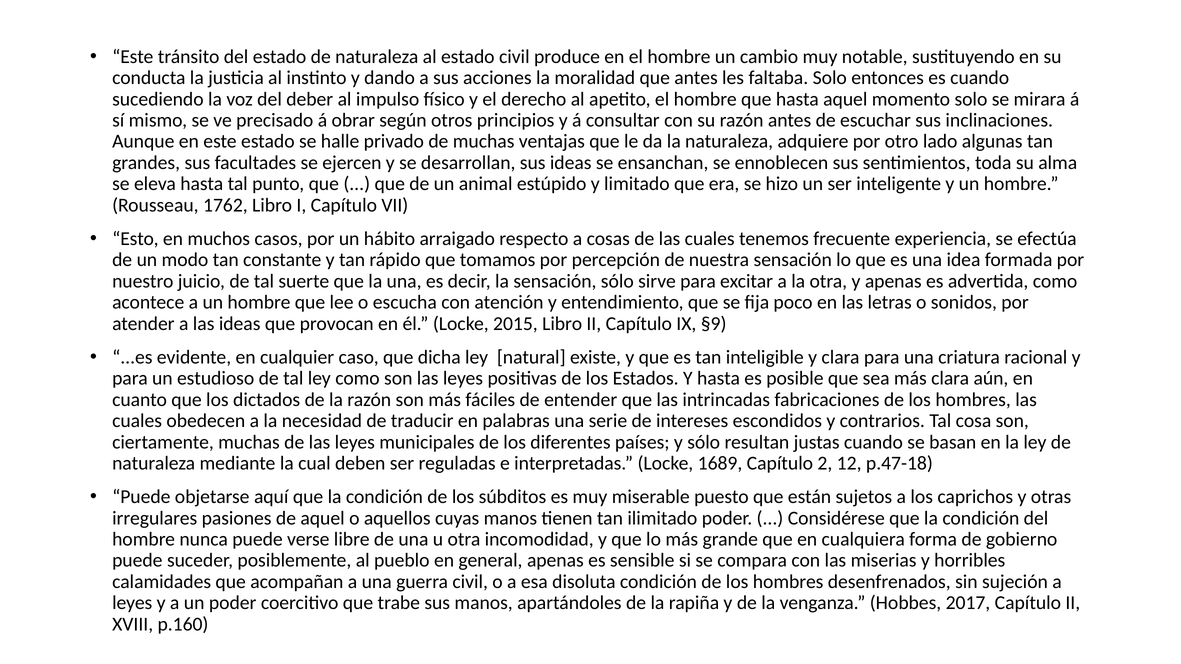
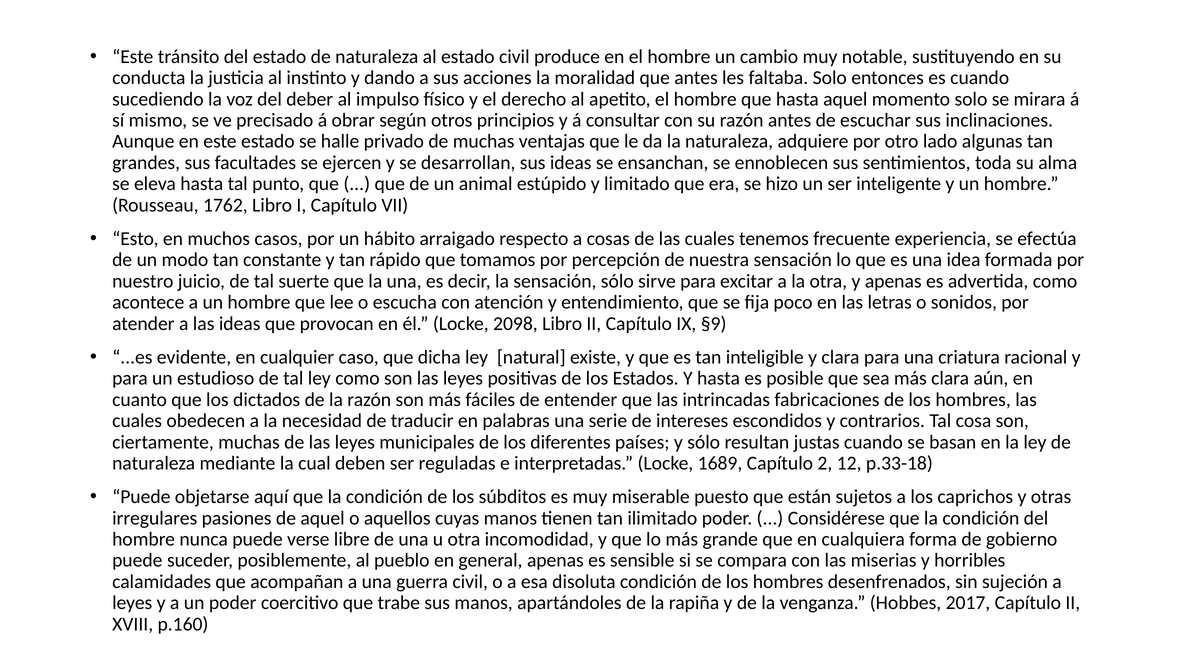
2015: 2015 -> 2098 (515, 324)
p.47-18: p.47-18 -> p.33-18 (899, 463)
